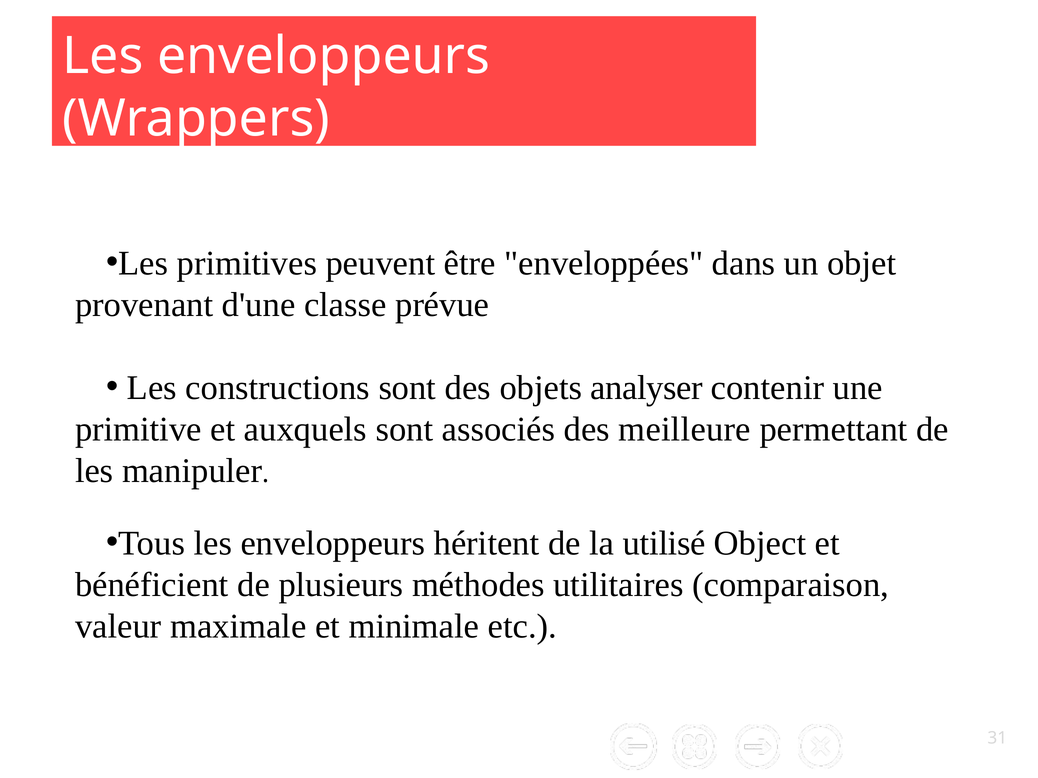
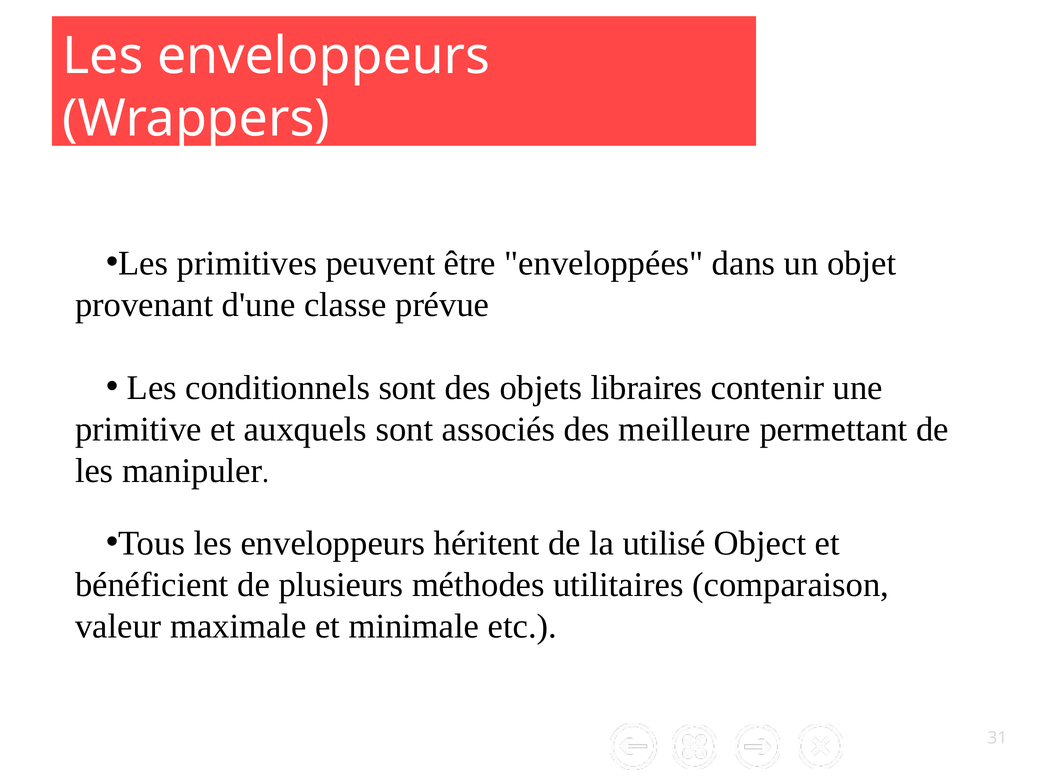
constructions: constructions -> conditionnels (278, 388)
analyser: analyser -> libraires (647, 388)
